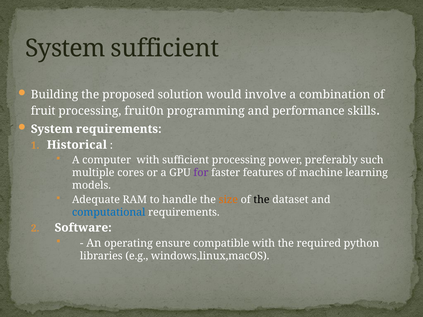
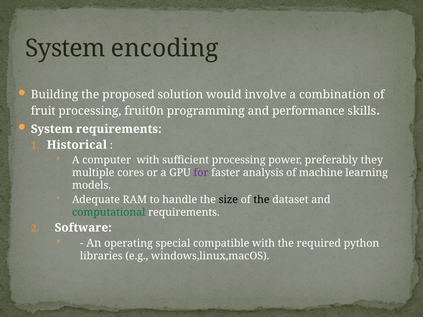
System sufficient: sufficient -> encoding (165, 48)
such: such -> they (372, 160)
features: features -> analysis (263, 173)
size colour: orange -> black (228, 200)
computational colour: blue -> green (109, 213)
ensure: ensure -> special (173, 243)
